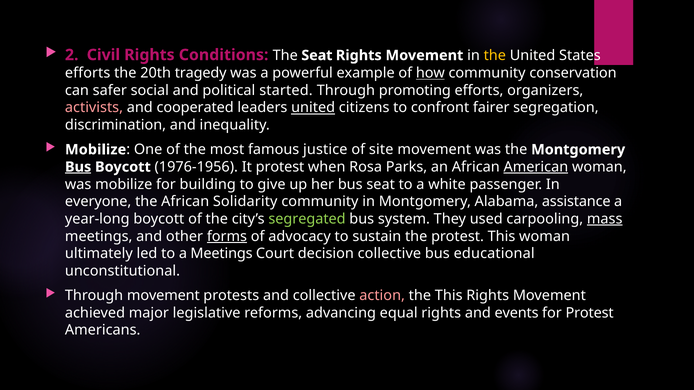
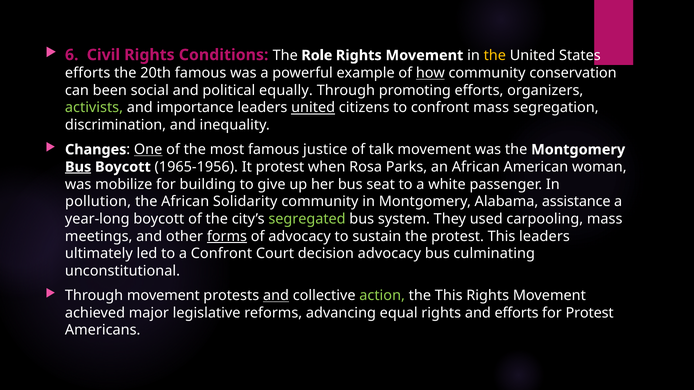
2: 2 -> 6 (72, 55)
The Seat: Seat -> Role (317, 55)
20th tragedy: tragedy -> famous (201, 73)
safer: safer -> been (110, 90)
started: started -> equally (286, 90)
activists colour: pink -> light green (94, 108)
cooperated: cooperated -> importance (195, 108)
confront fairer: fairer -> mass (491, 108)
Mobilize: Mobilize -> Changes (96, 150)
One underline: none -> present (148, 150)
site: site -> talk (381, 150)
1976-1956: 1976-1956 -> 1965-1956 (196, 167)
American underline: present -> none (536, 167)
everyone: everyone -> pollution (98, 202)
mass underline: present -> none (605, 219)
This woman: woman -> leaders (545, 237)
a Meetings: Meetings -> Confront (221, 254)
decision collective: collective -> advocacy (389, 254)
educational: educational -> culminating (494, 254)
and underline: none -> present (276, 296)
action colour: pink -> light green (382, 296)
and events: events -> efforts (517, 313)
